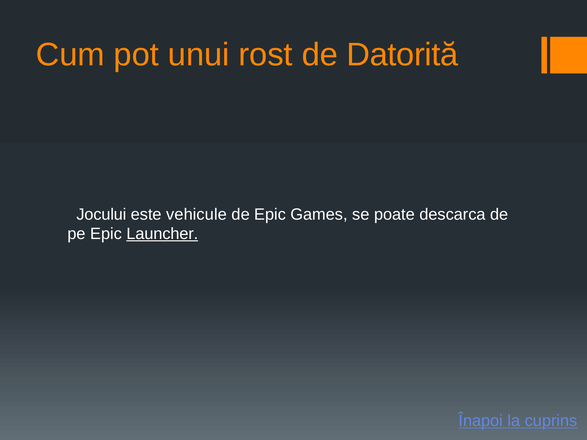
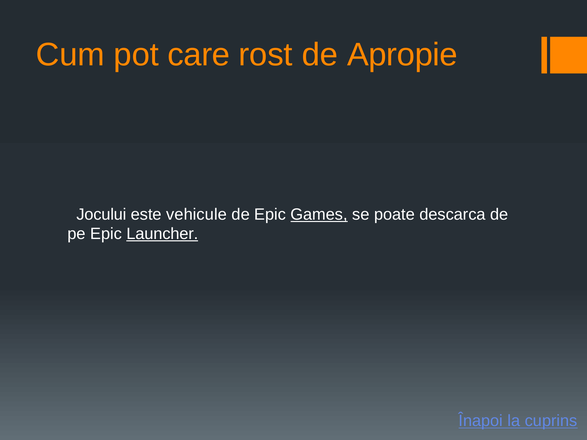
unui: unui -> care (199, 55)
Datorită: Datorită -> Apropie (402, 55)
Games underline: none -> present (319, 215)
